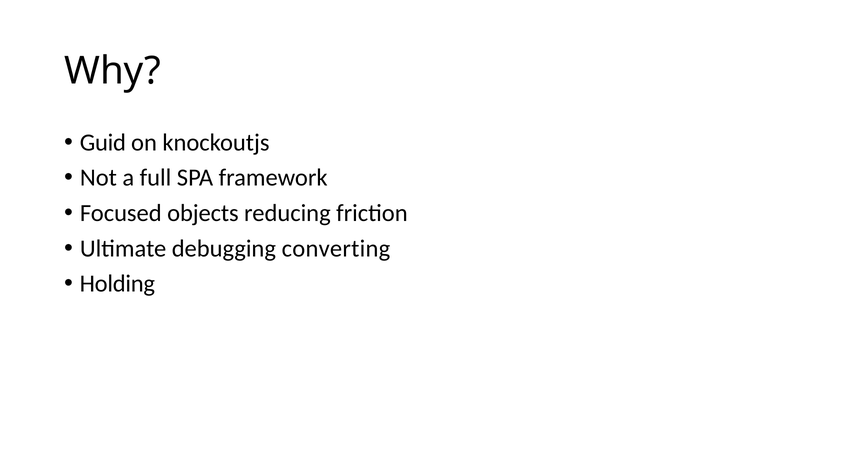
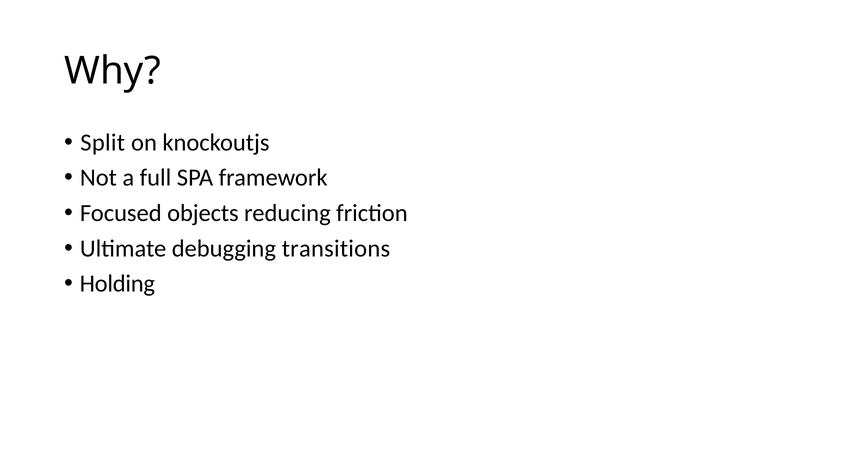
Guid: Guid -> Split (103, 142)
converting: converting -> transitions (336, 248)
